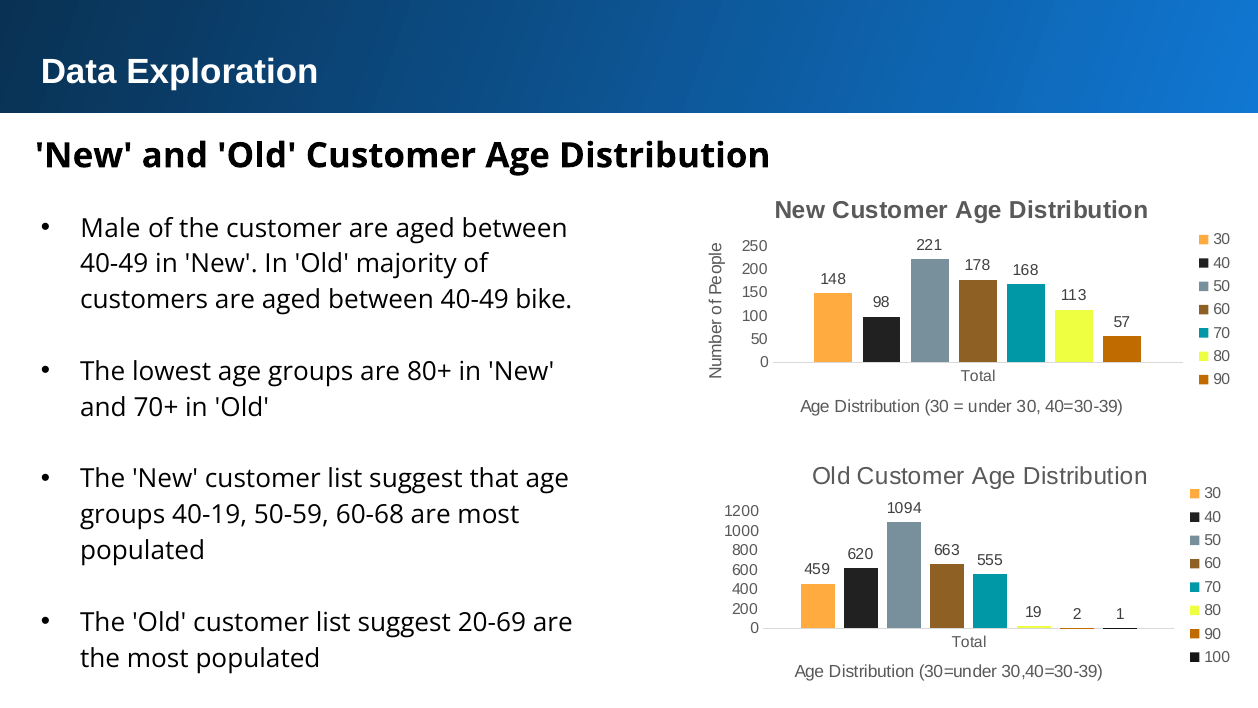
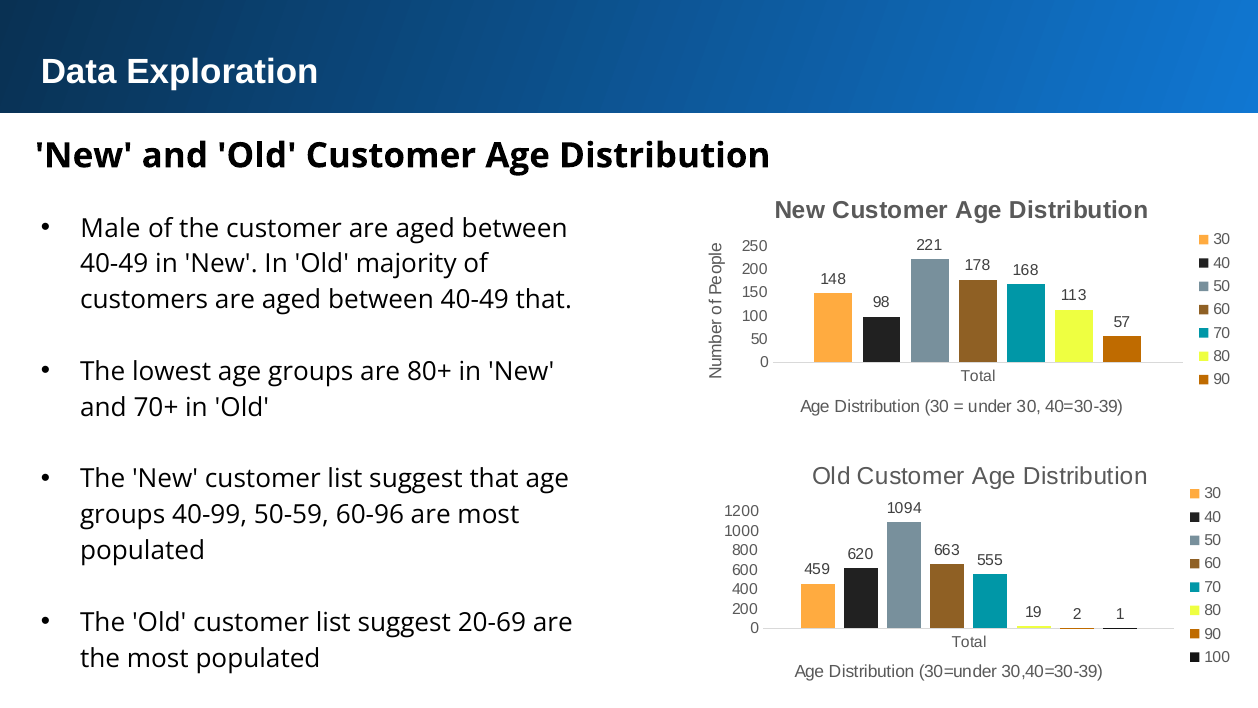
40-49 bike: bike -> that (544, 300)
40-19: 40-19 -> 40-99 (210, 515)
60-68: 60-68 -> 60-96 (370, 515)
